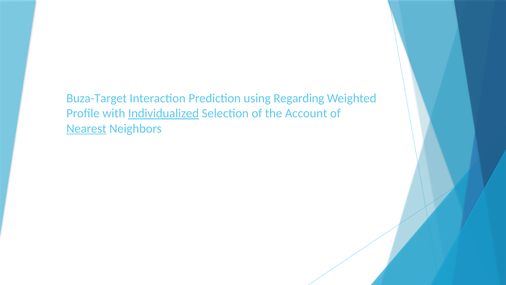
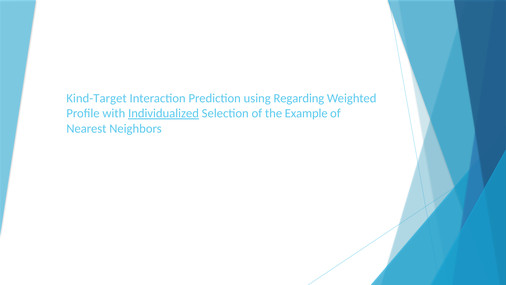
Buza-Target: Buza-Target -> Kind-Target (97, 98)
Account: Account -> Example (306, 113)
Nearest underline: present -> none (86, 128)
